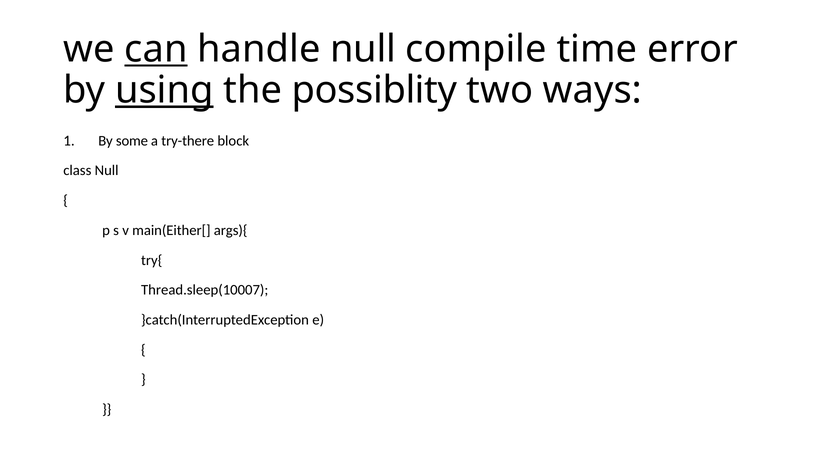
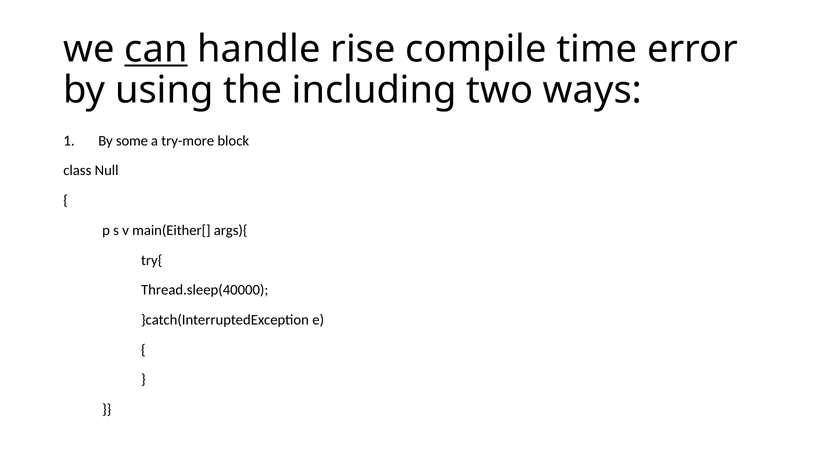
handle null: null -> rise (363, 49)
using underline: present -> none (164, 90)
possiblity: possiblity -> including (374, 90)
try-there: try-there -> try-more (188, 141)
Thread.sleep(10007: Thread.sleep(10007 -> Thread.sleep(40000 (205, 290)
